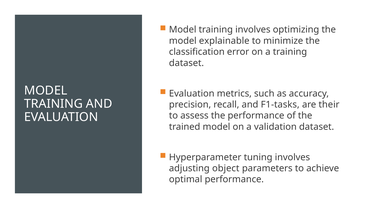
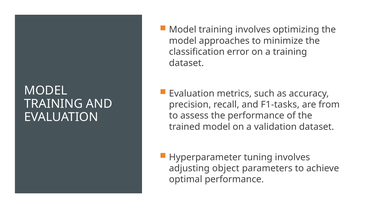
explainable: explainable -> approaches (224, 41)
their: their -> from (329, 105)
